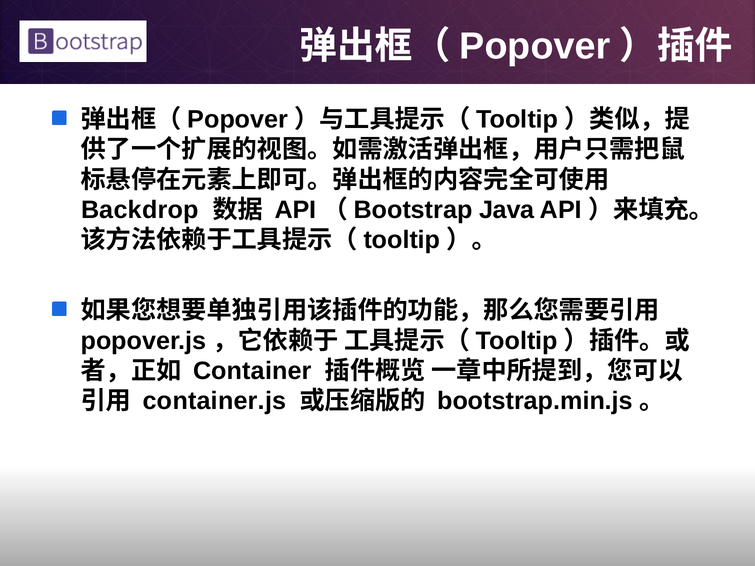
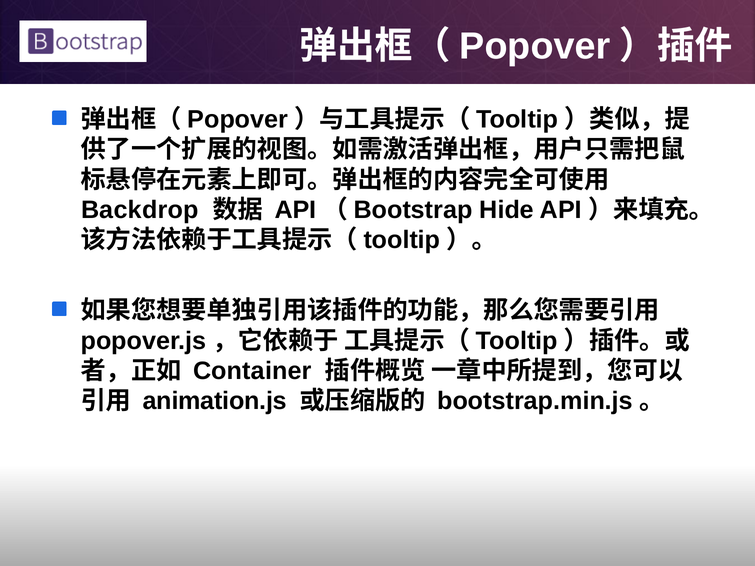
Java: Java -> Hide (507, 210)
container.js: container.js -> animation.js (215, 401)
